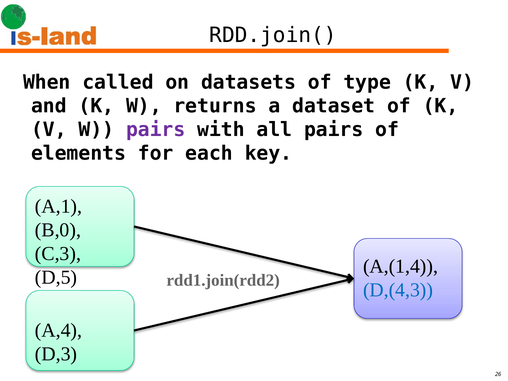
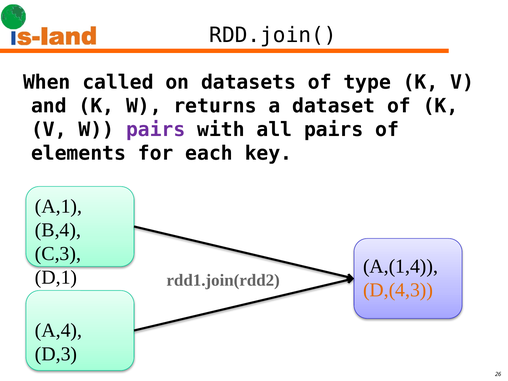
B,0: B,0 -> B,4 (58, 230)
D,5: D,5 -> D,1 (56, 277)
D,(4,3 colour: blue -> orange (398, 290)
